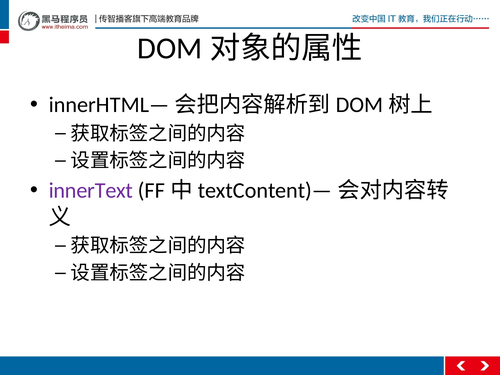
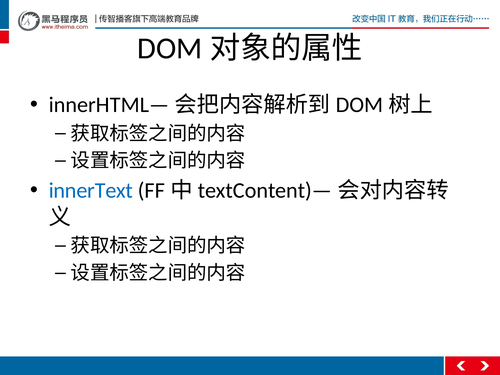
innerText colour: purple -> blue (91, 191)
